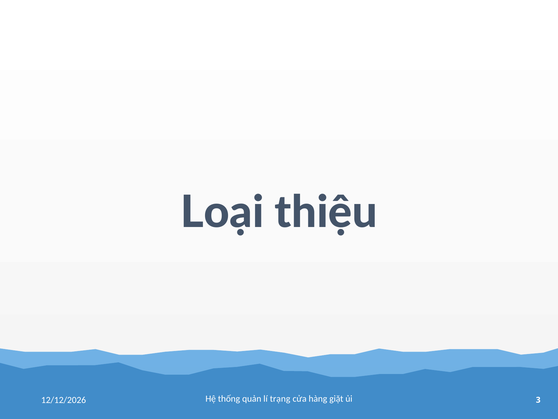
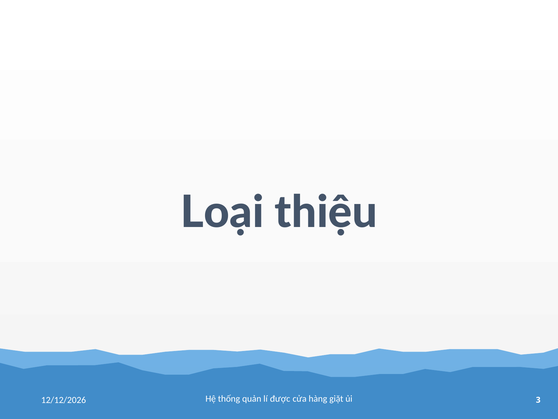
trạng: trạng -> được (280, 398)
